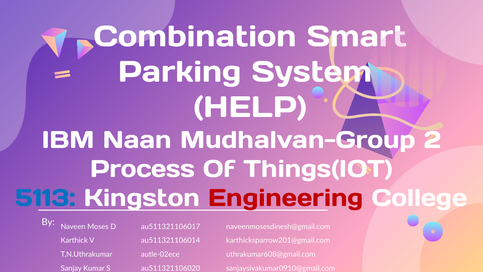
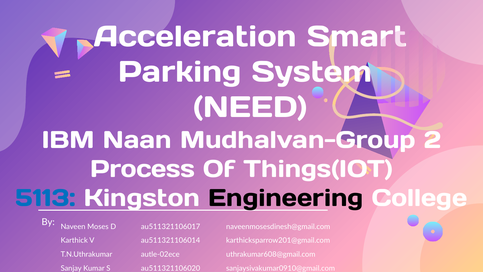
Combination: Combination -> Acceleration (195, 37)
HELP: HELP -> NEED (250, 107)
Engineering colour: red -> black (286, 198)
